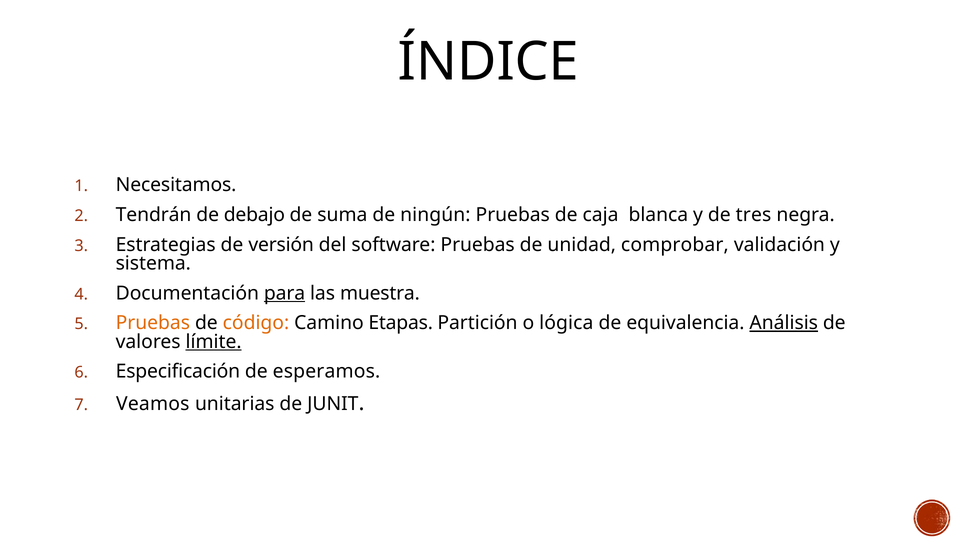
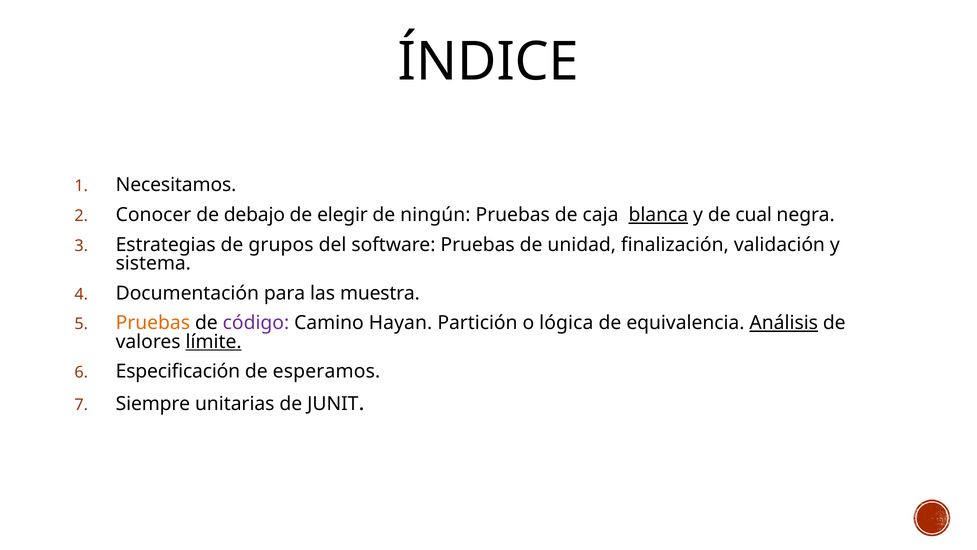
Tendrán: Tendrán -> Conocer (154, 215)
suma: suma -> elegir (342, 215)
blanca underline: none -> present (658, 215)
tres: tres -> cual (754, 215)
versión: versión -> grupos (281, 244)
comprobar: comprobar -> finalización (675, 244)
para underline: present -> none (285, 293)
código colour: orange -> purple (256, 323)
Etapas: Etapas -> Hayan (401, 323)
Veamos: Veamos -> Siempre (153, 403)
